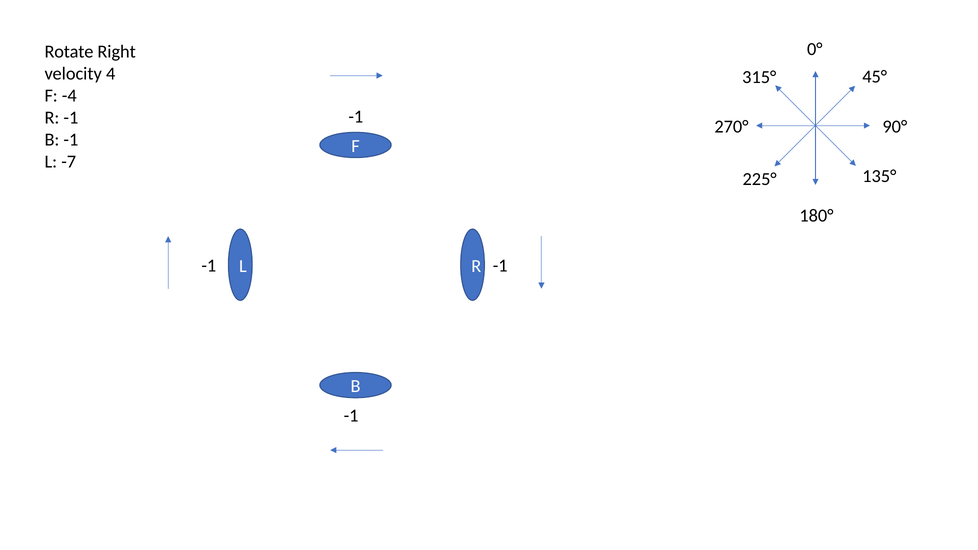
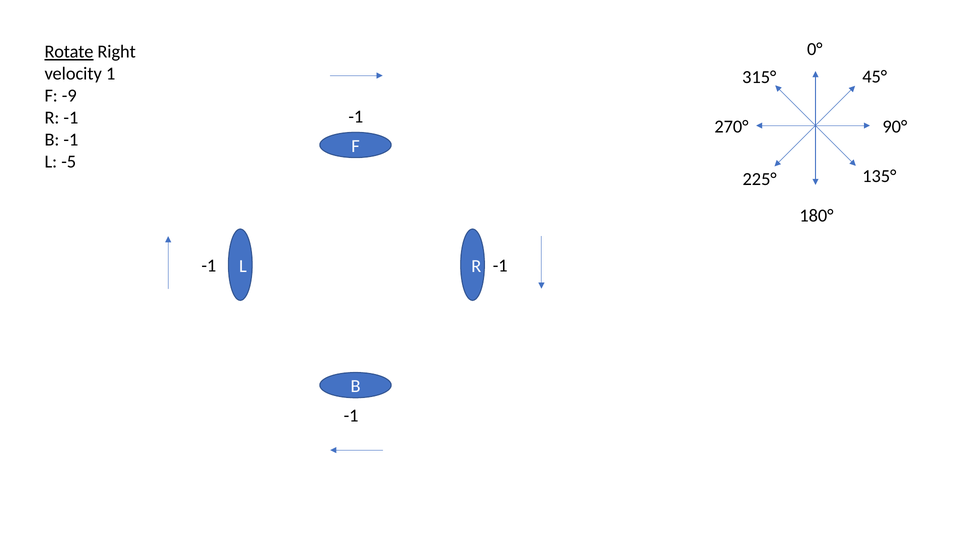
Rotate underline: none -> present (69, 52)
4: 4 -> 1 (111, 74)
-4: -4 -> -9 (69, 96)
-7: -7 -> -5 (69, 162)
